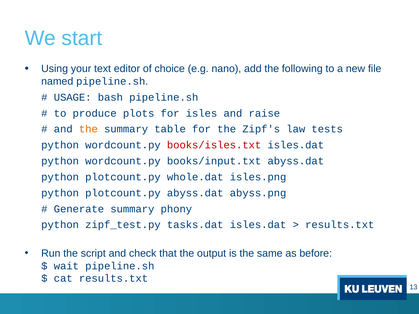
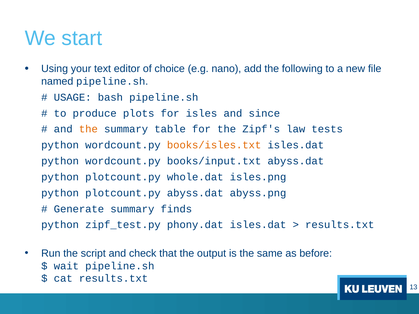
raise: raise -> since (264, 113)
books/isles.txt colour: red -> orange (214, 145)
phony: phony -> finds (176, 209)
tasks.dat: tasks.dat -> phony.dat (195, 225)
